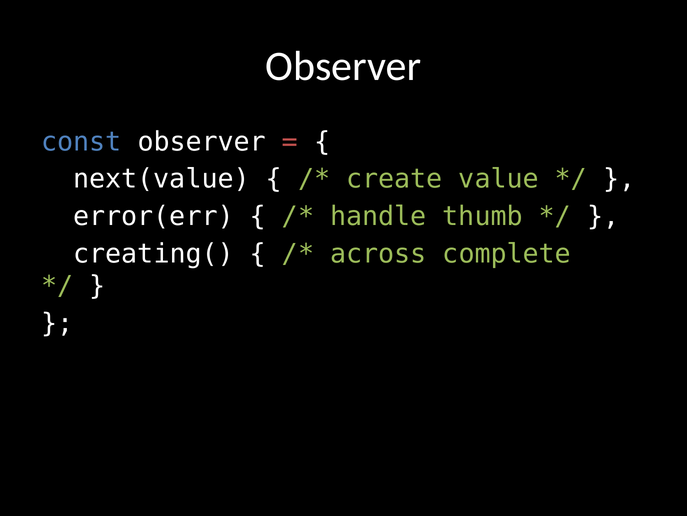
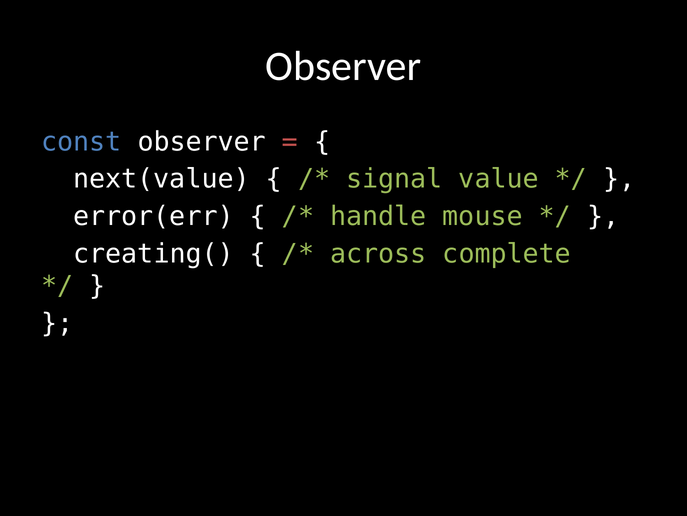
create: create -> signal (394, 179)
thumb: thumb -> mouse (483, 216)
